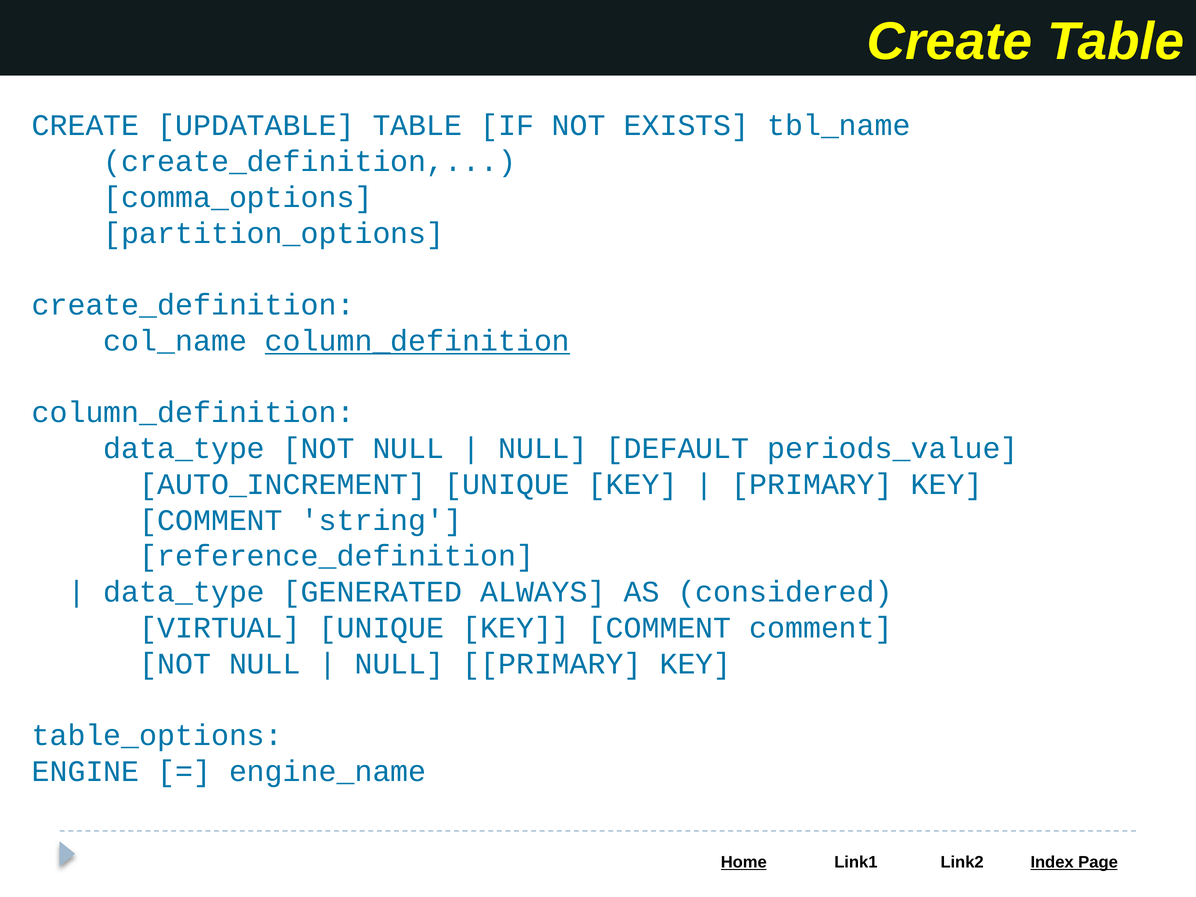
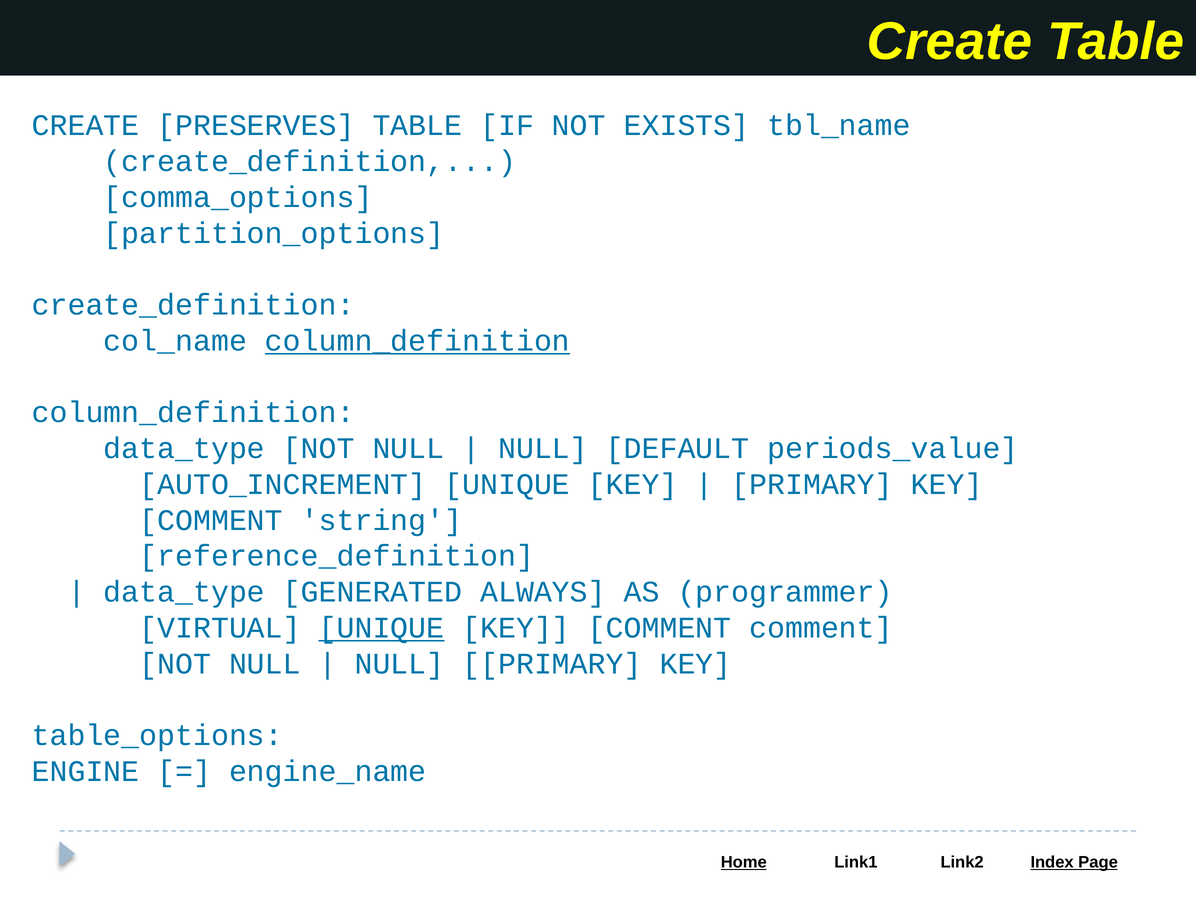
UPDATABLE: UPDATABLE -> PRESERVES (256, 126)
considered: considered -> programmer (785, 592)
UNIQUE underline: none -> present (382, 628)
